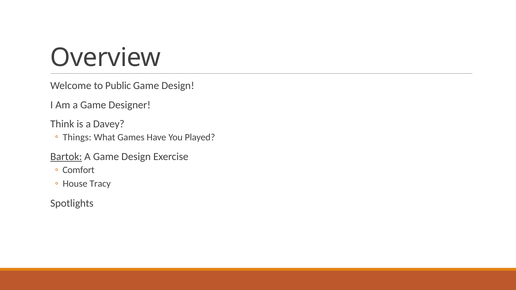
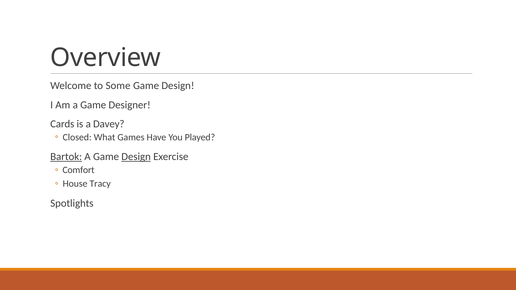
Public: Public -> Some (118, 86)
Think: Think -> Cards (62, 124)
Things: Things -> Closed (77, 137)
Design underline: none -> present (136, 157)
